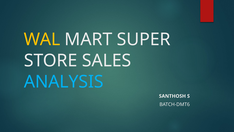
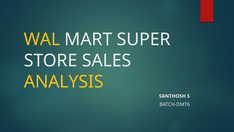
ANALYSIS colour: light blue -> yellow (64, 82)
